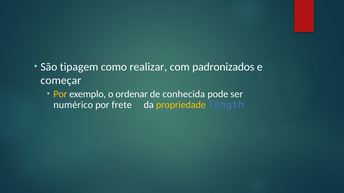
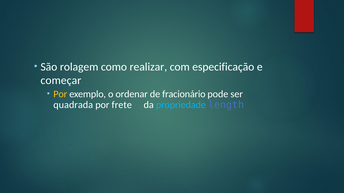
tipagem: tipagem -> rolagem (79, 67)
padronizados: padronizados -> especificação (223, 67)
conhecida: conhecida -> fracionário (184, 94)
numérico: numérico -> quadrada (73, 105)
propriedade colour: yellow -> light blue (181, 105)
